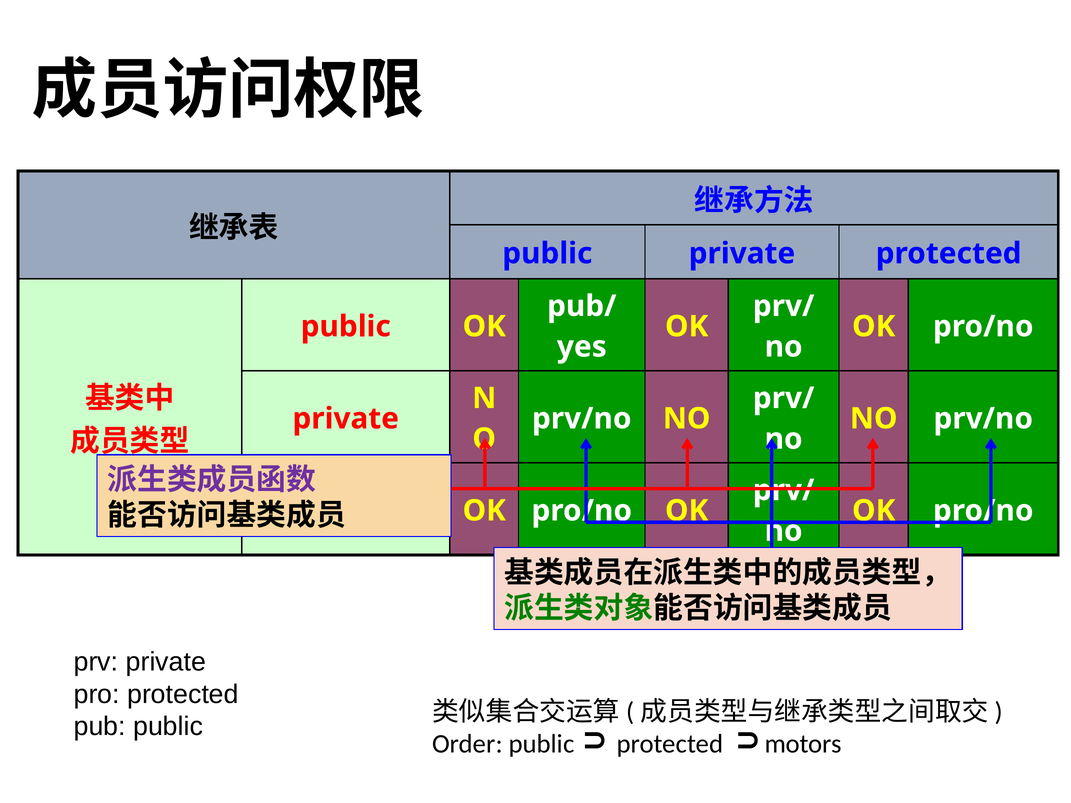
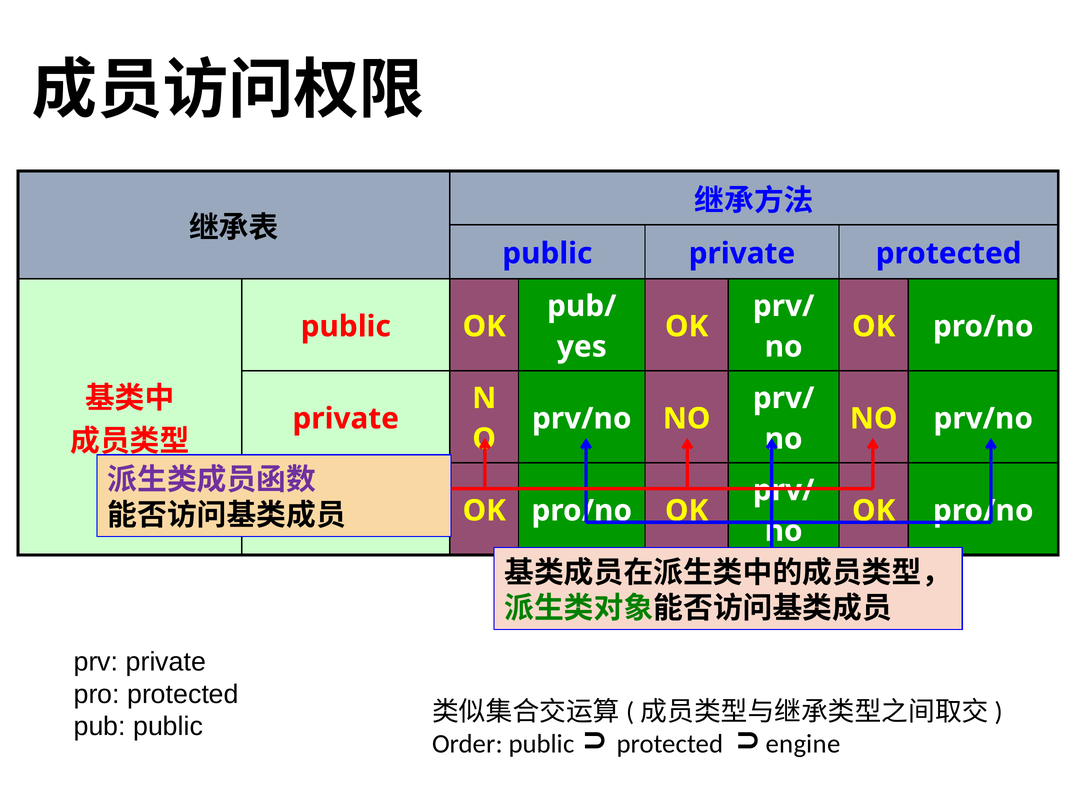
motors: motors -> engine (803, 744)
